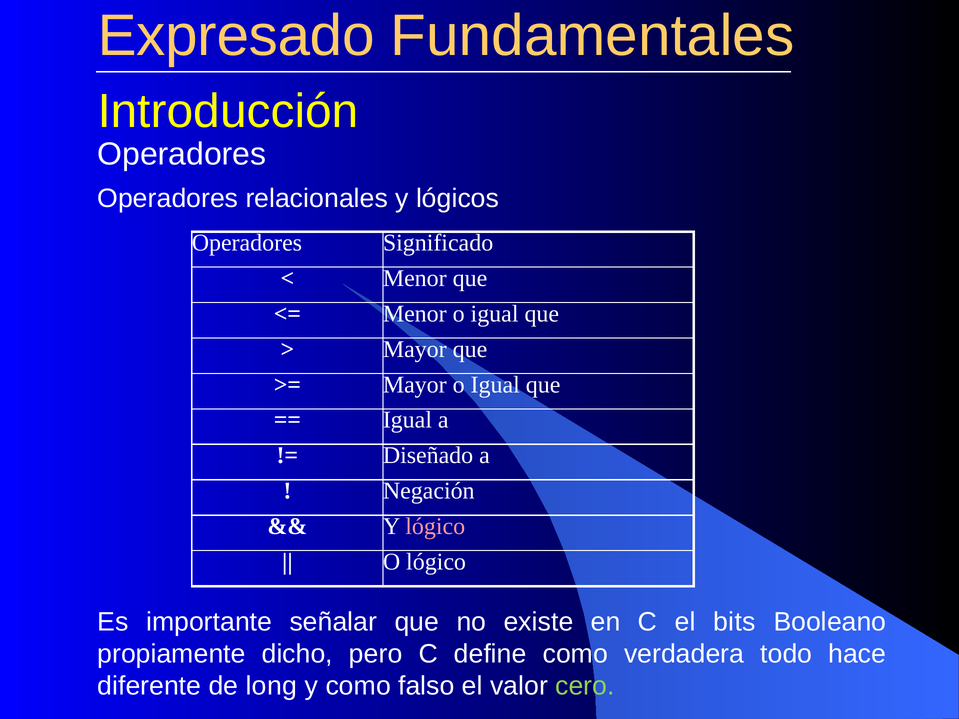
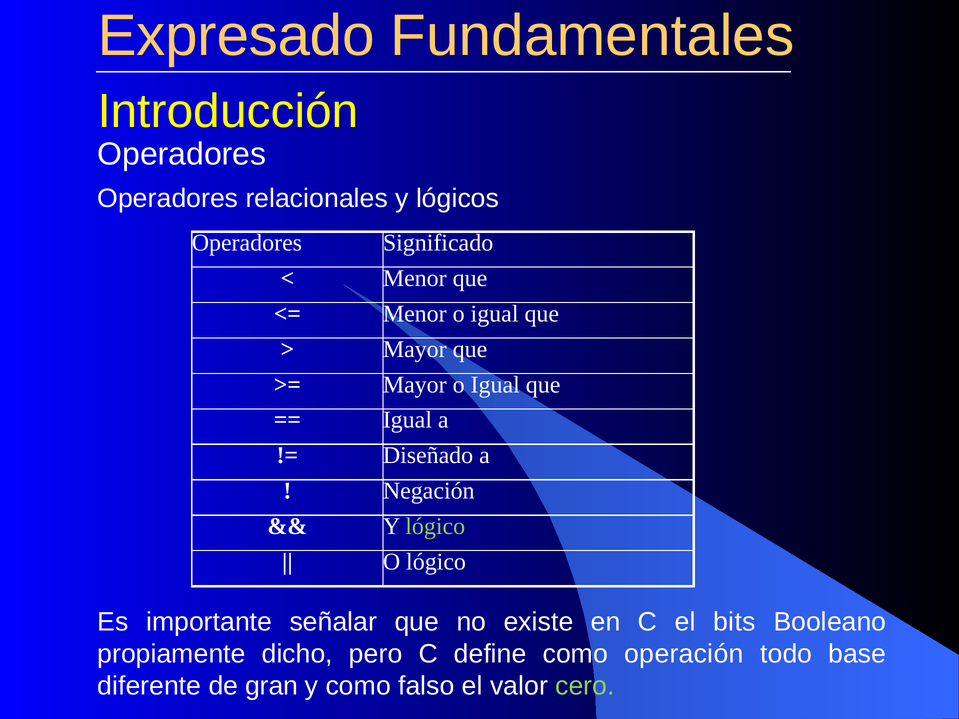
lógico colour: pink -> light green (435, 527)
verdadera: verdadera -> operación (684, 654)
hace: hace -> base (857, 654)
long: long -> gran (272, 686)
